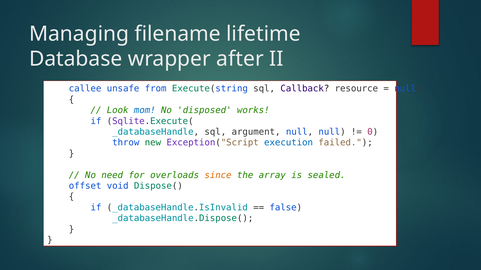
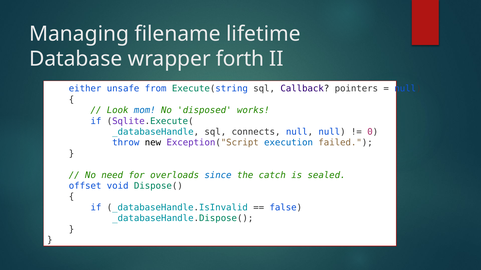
after: after -> forth (240, 59)
callee: callee -> either (85, 89)
resource: resource -> pointers (356, 89)
argument: argument -> connects (256, 132)
new colour: green -> black (153, 143)
since colour: orange -> blue (218, 175)
array: array -> catch (272, 175)
